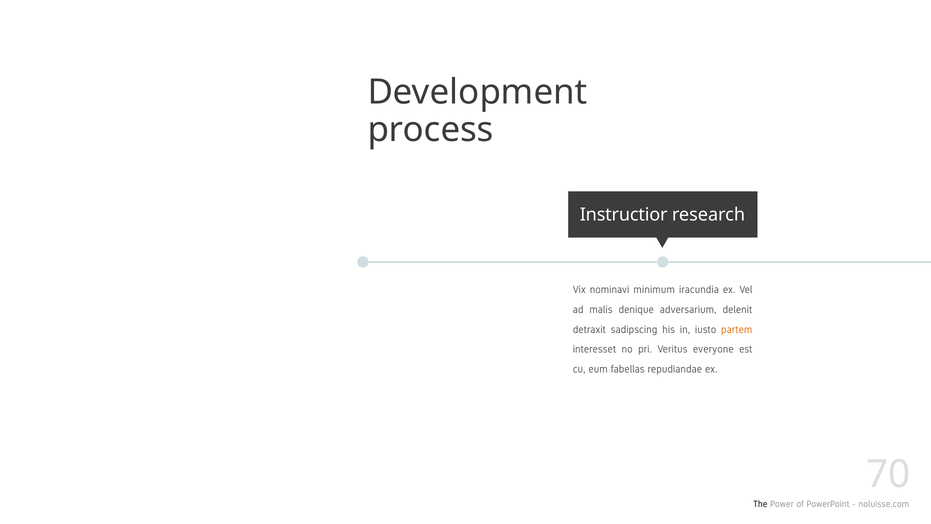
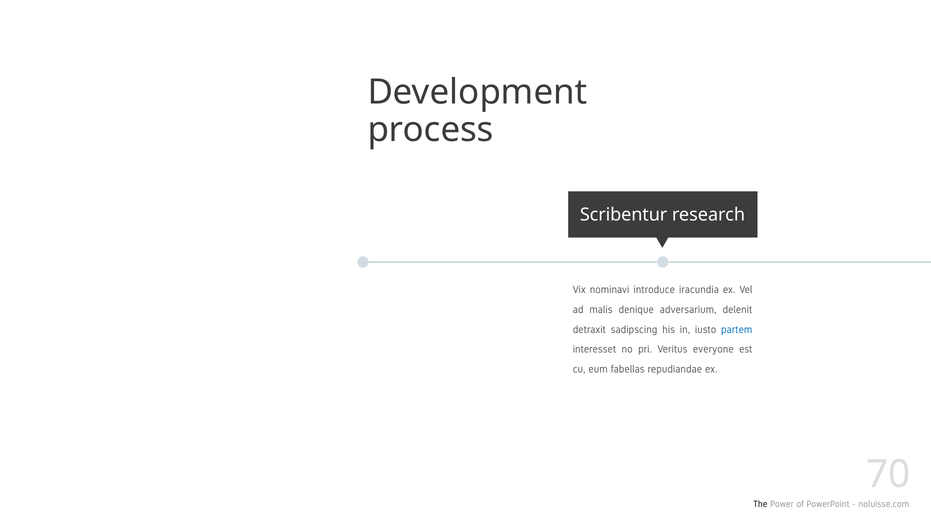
Instructior: Instructior -> Scribentur (624, 215)
minimum: minimum -> introduce (654, 290)
partem colour: orange -> blue (737, 329)
